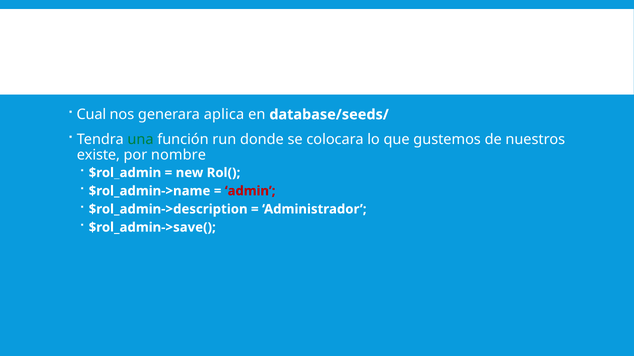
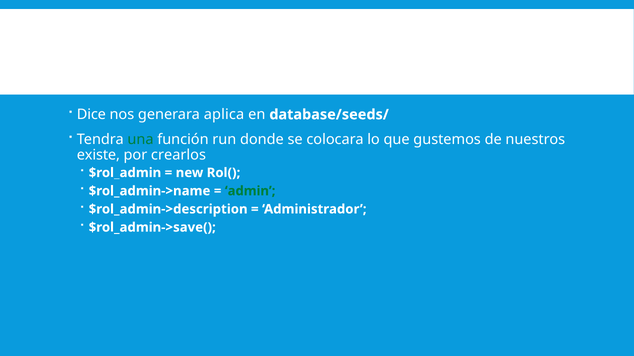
Cual: Cual -> Dice (91, 115)
nombre: nombre -> crearlos (179, 155)
admin colour: red -> green (250, 191)
